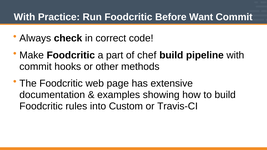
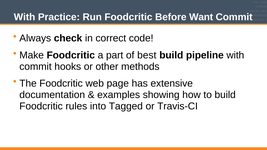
chef: chef -> best (147, 55)
Custom: Custom -> Tagged (126, 106)
